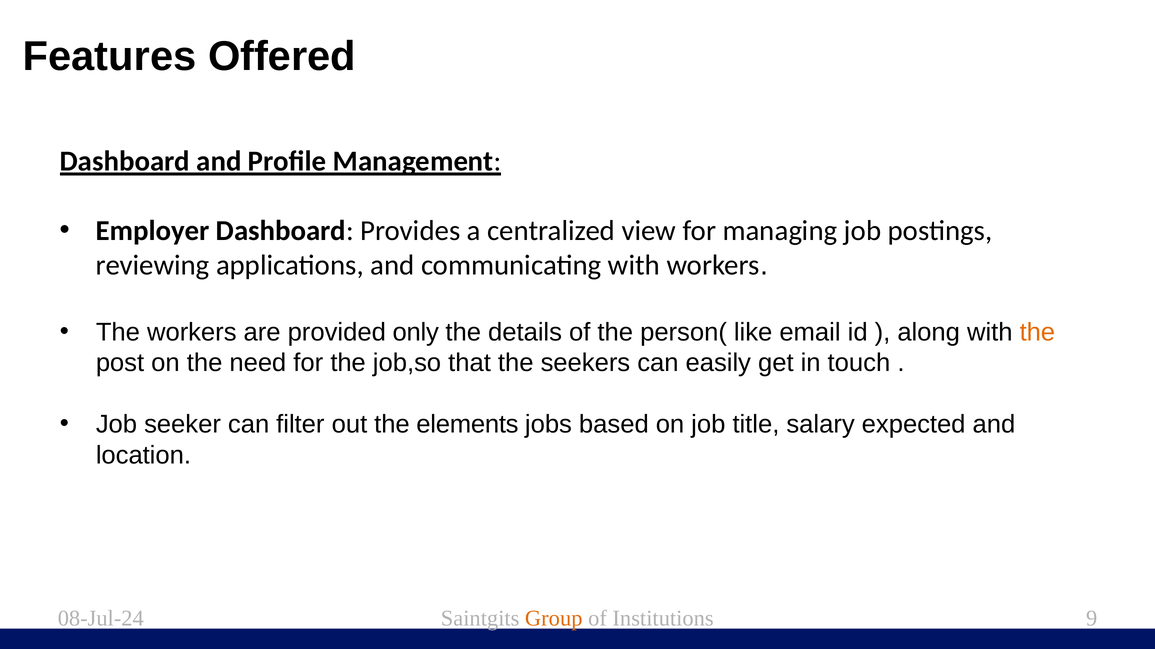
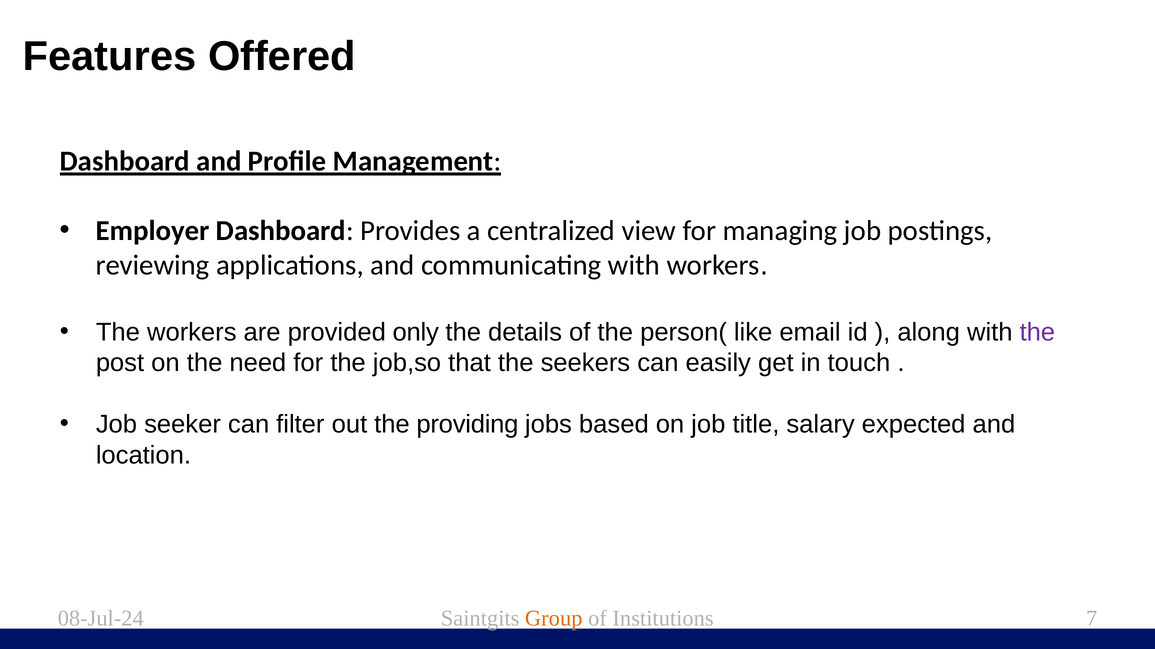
the colour: orange -> purple (1037, 333)
elements: elements -> providing (467, 425)
9: 9 -> 7 (1092, 619)
